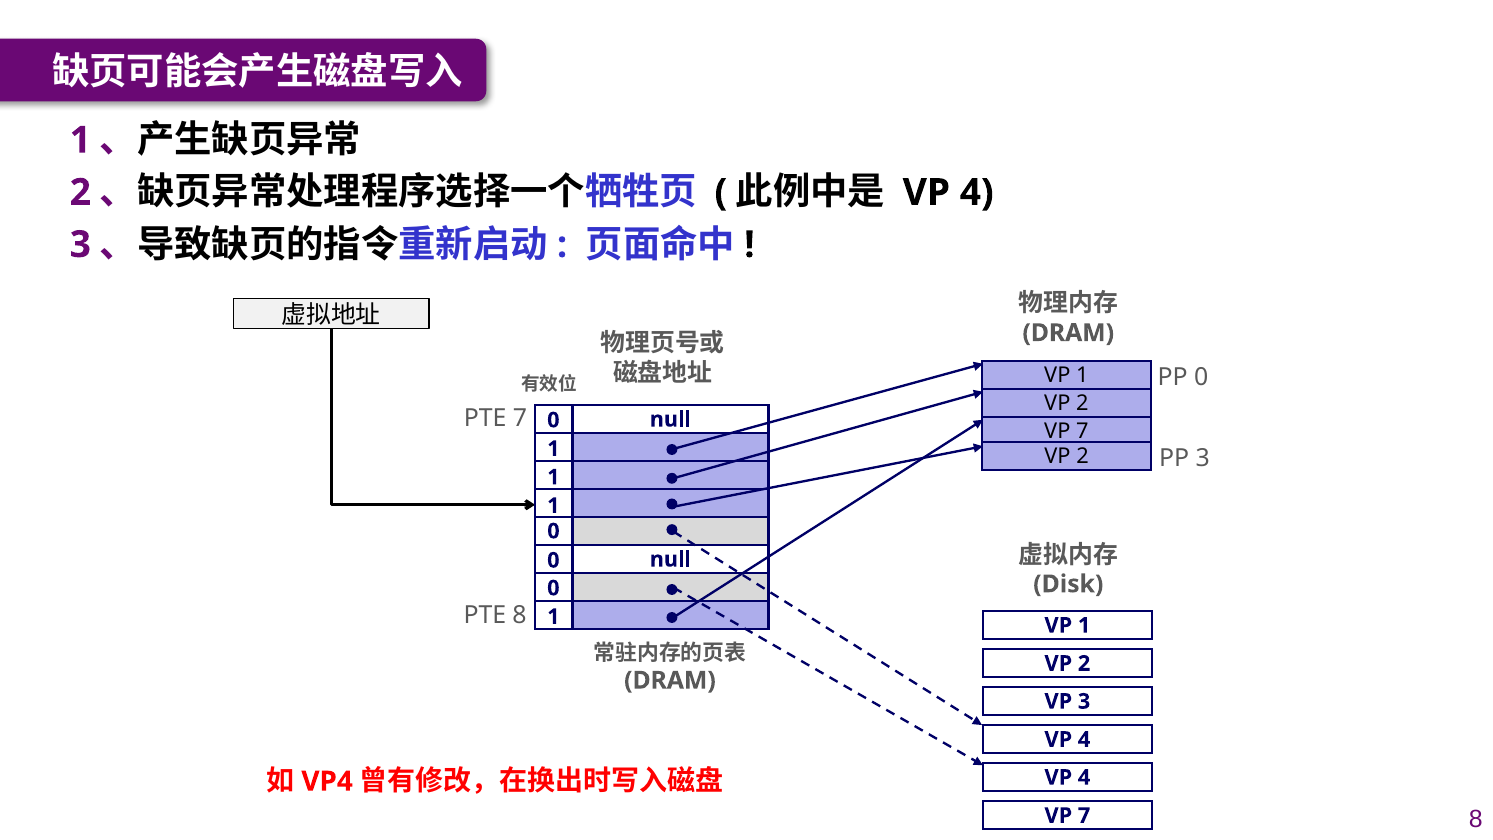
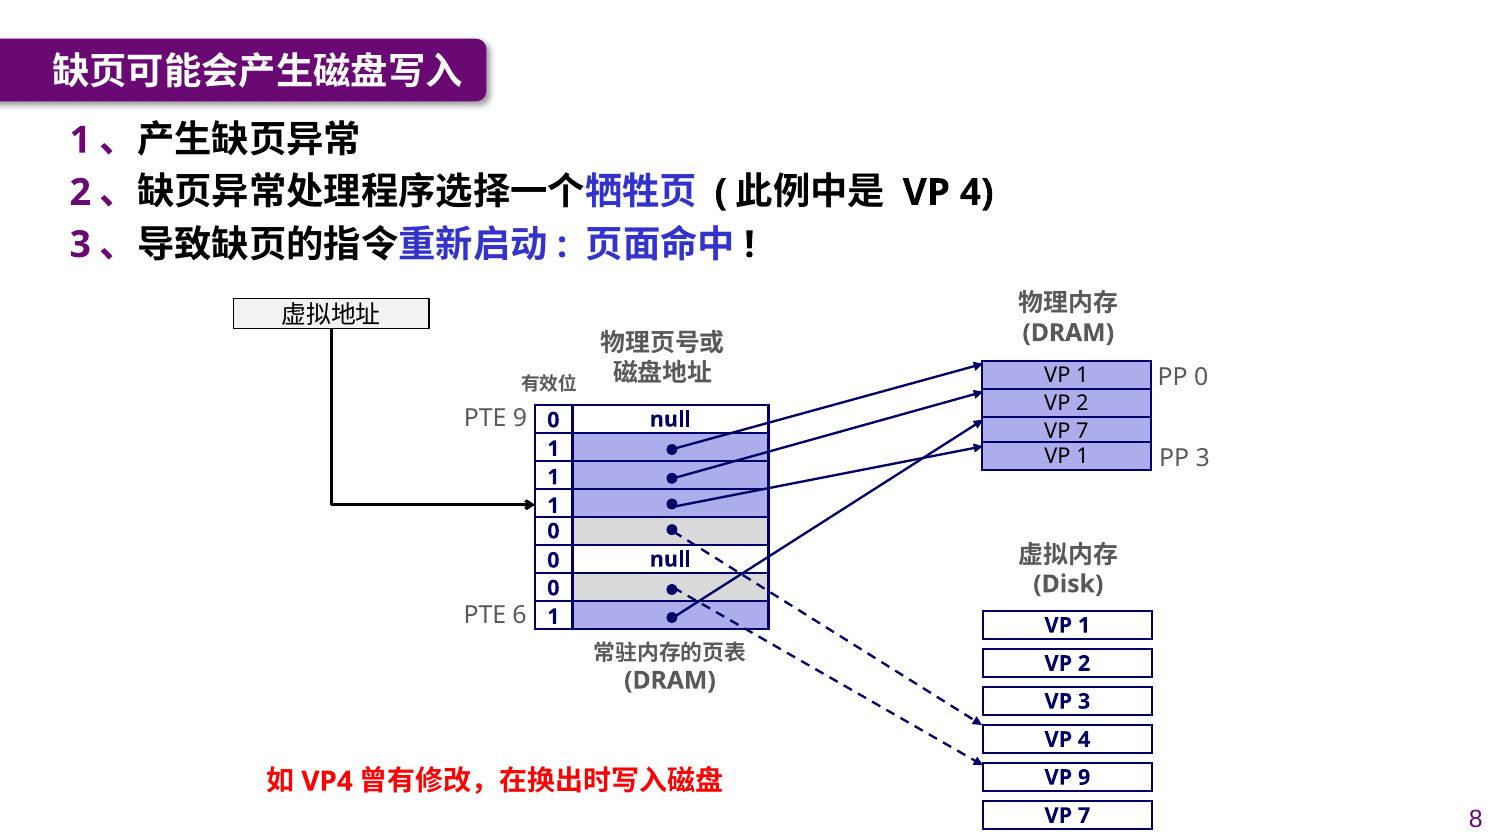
PTE 7: 7 -> 9 (520, 418)
2: 2 -> 1 (1082, 457)
PTE 8: 8 -> 6 (520, 615)
4: 4 -> 9 (1084, 777)
